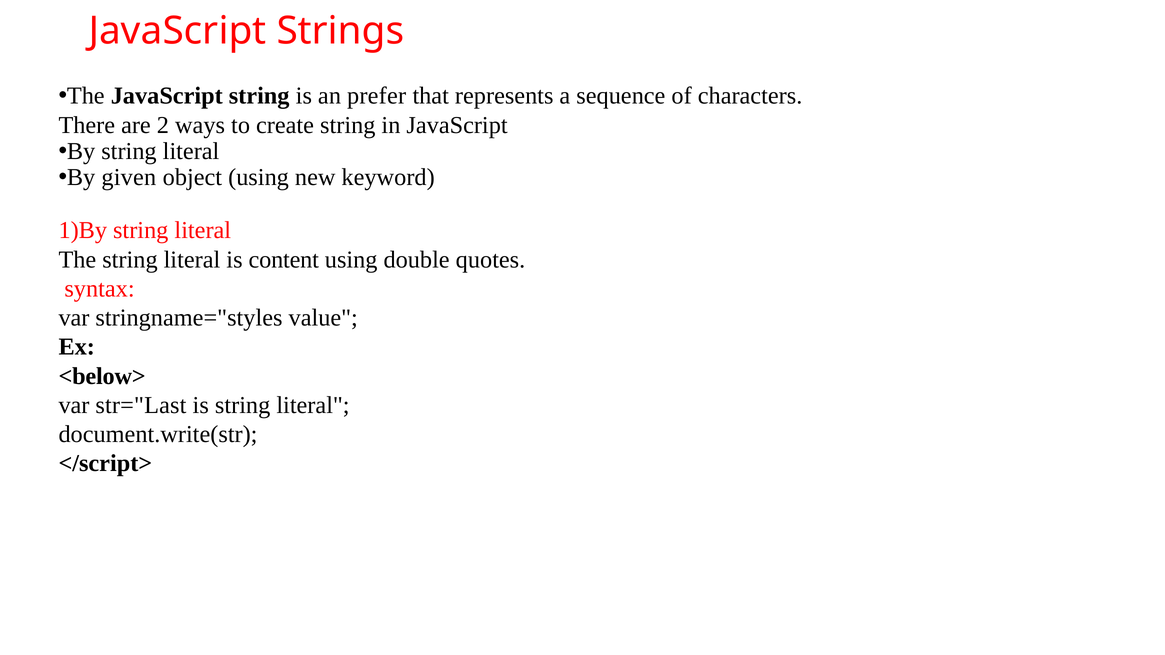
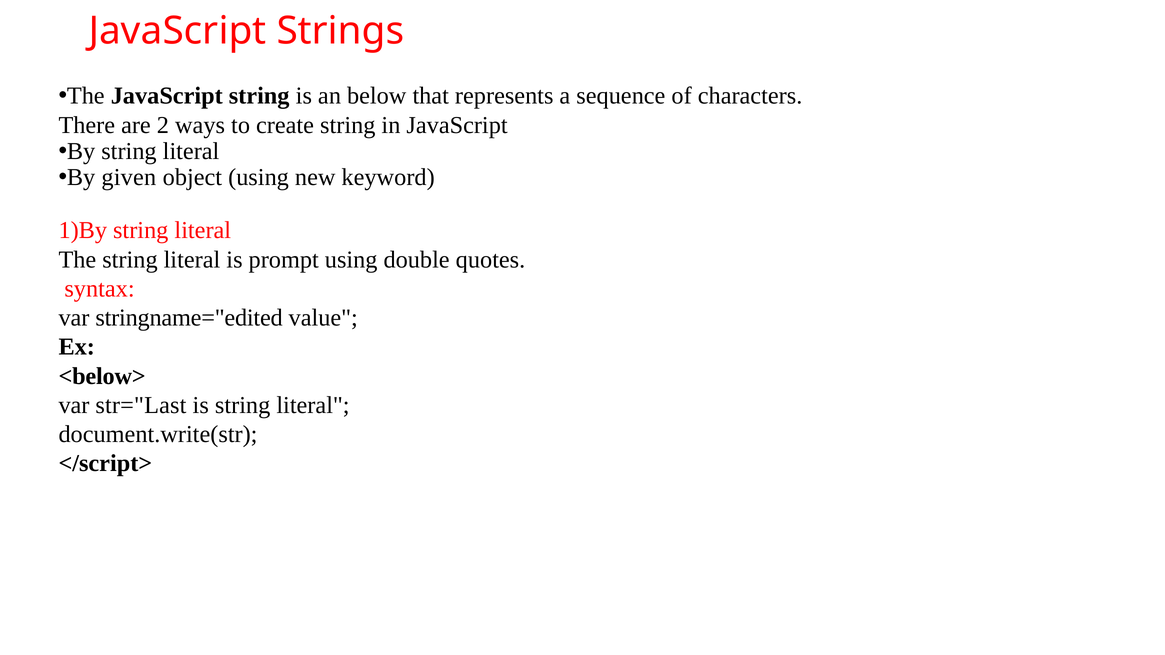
prefer: prefer -> below (377, 96)
content: content -> prompt (284, 260)
stringname="styles: stringname="styles -> stringname="edited (189, 318)
